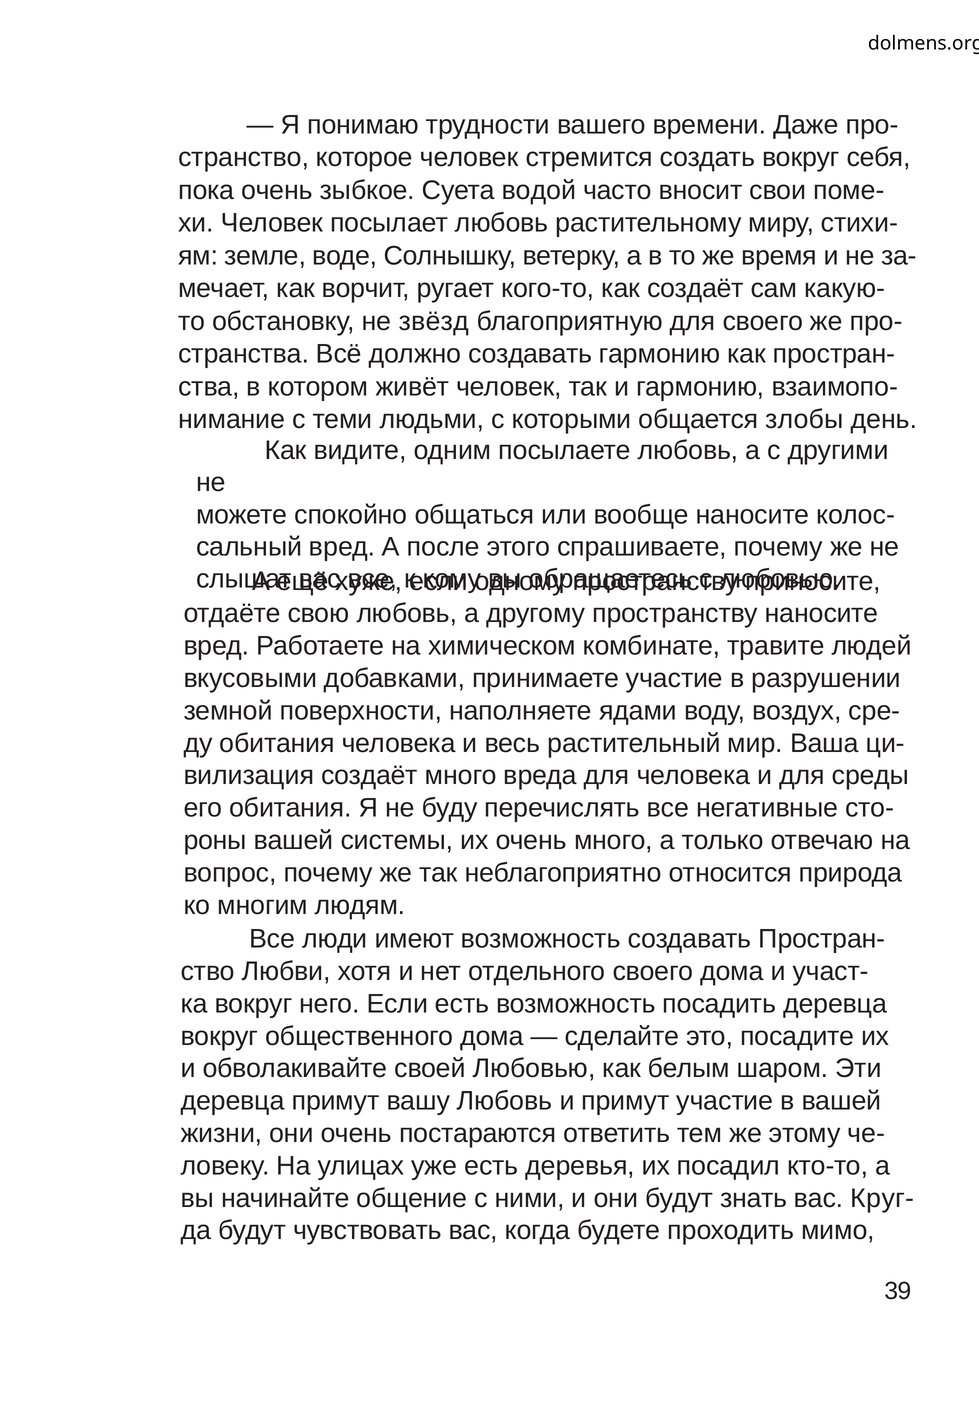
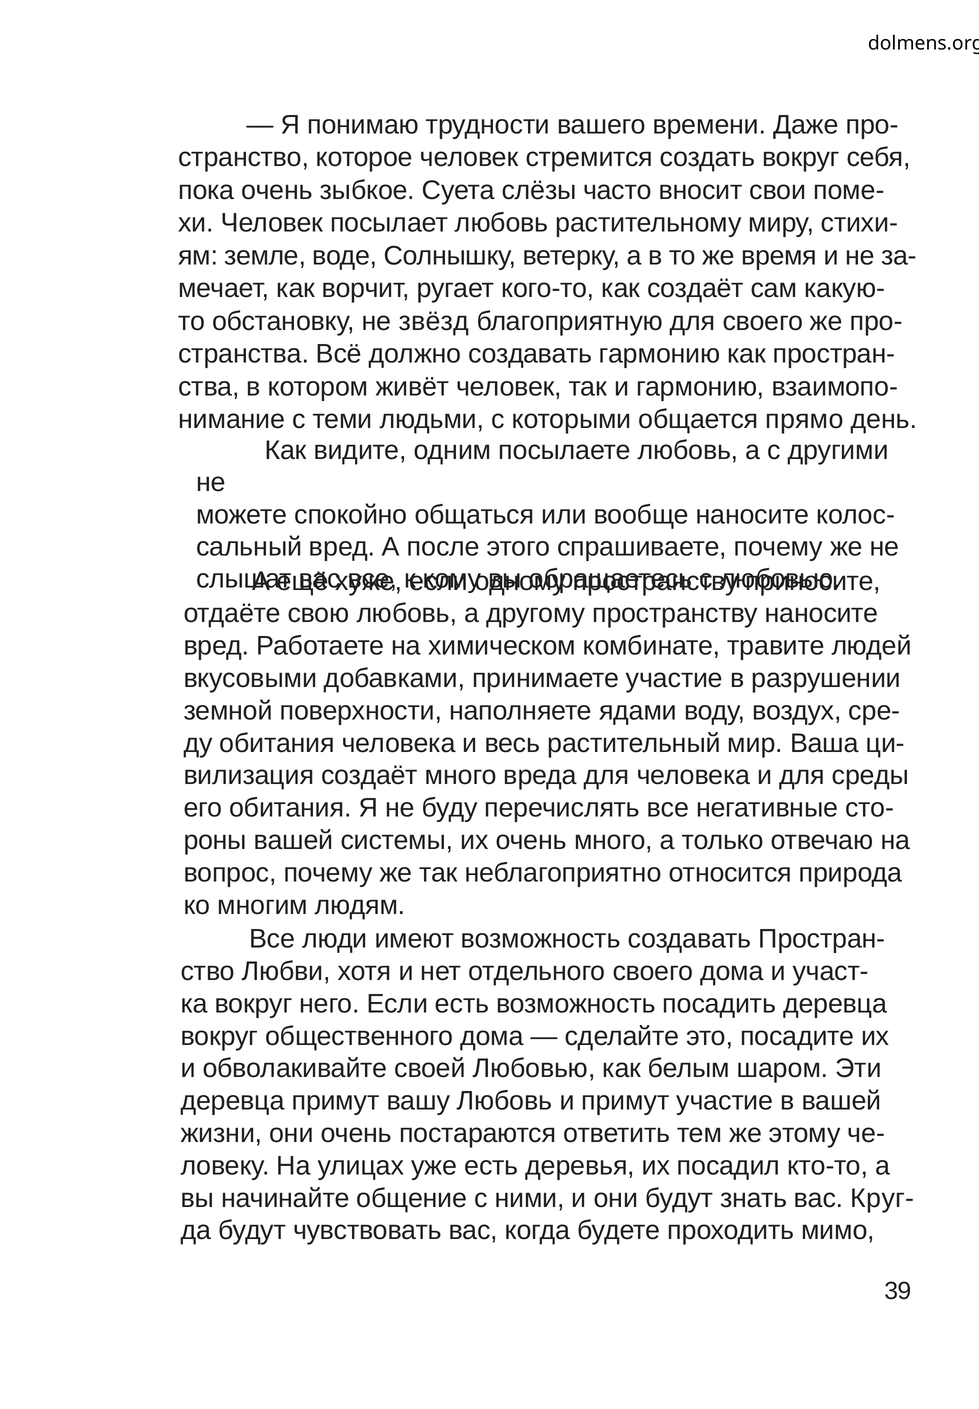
водой: водой -> слёзы (539, 190)
злобы: злобы -> прямо (804, 420)
